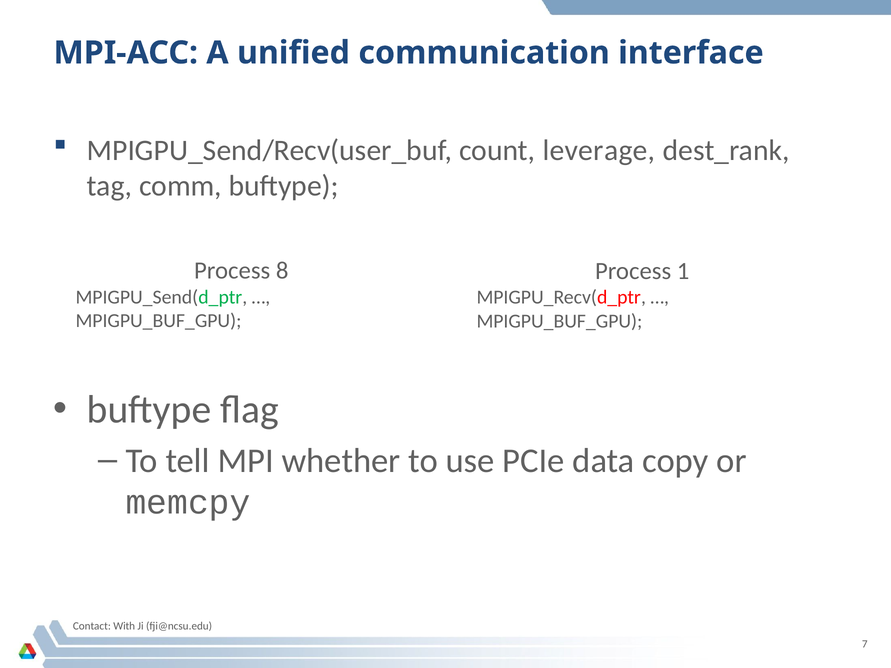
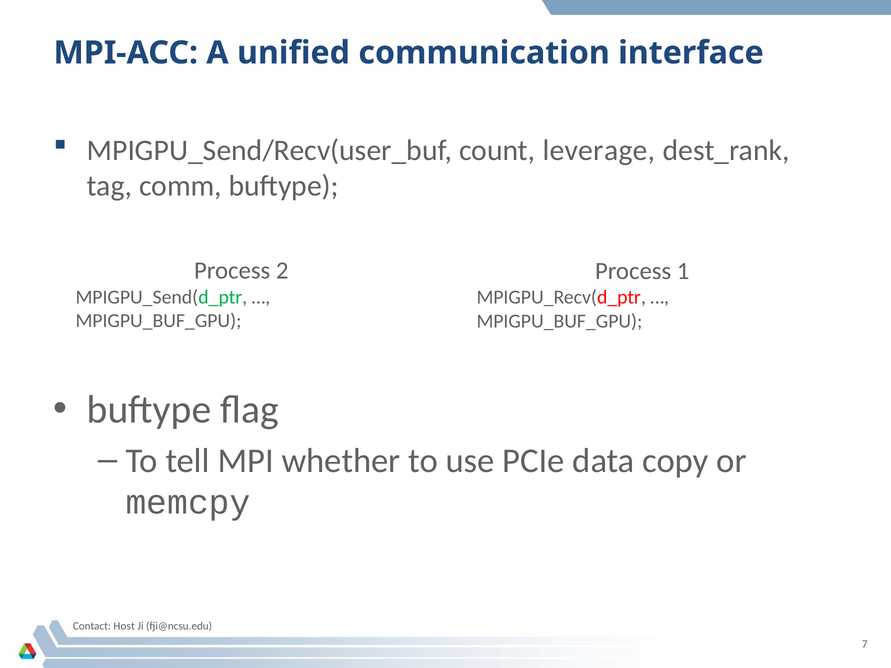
8: 8 -> 2 (282, 271)
With: With -> Host (124, 627)
